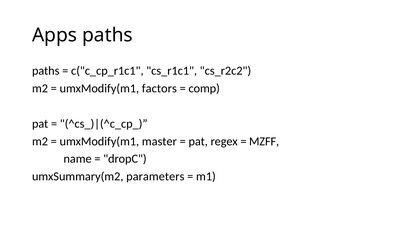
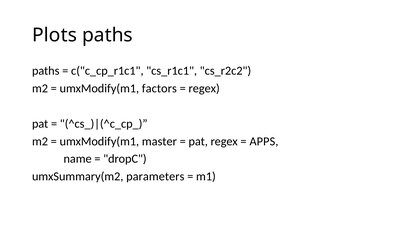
Apps: Apps -> Plots (55, 35)
comp: comp -> regex (204, 89)
MZFF: MZFF -> APPS (264, 141)
